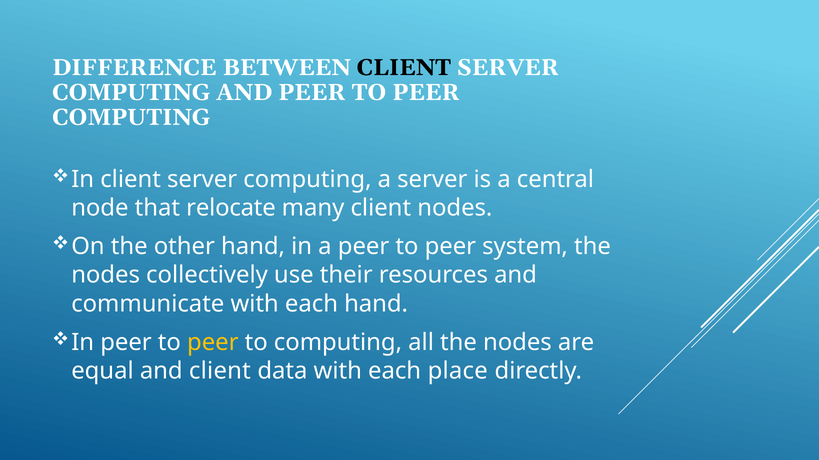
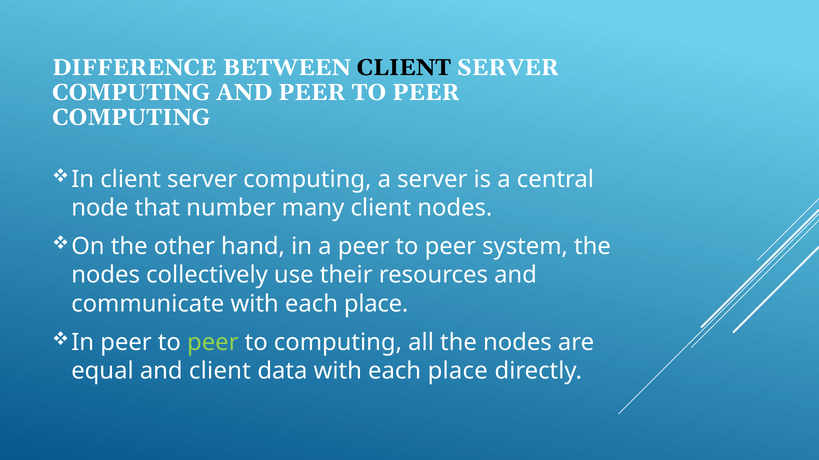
relocate: relocate -> number (231, 208)
communicate with each hand: hand -> place (376, 304)
peer colour: yellow -> light green (213, 343)
